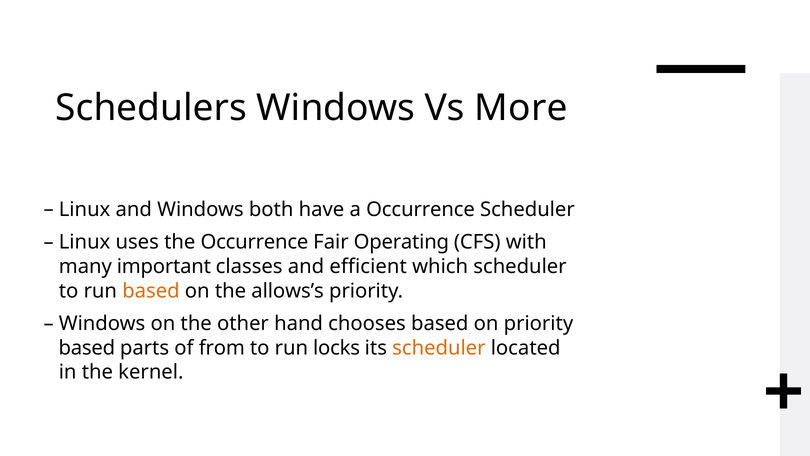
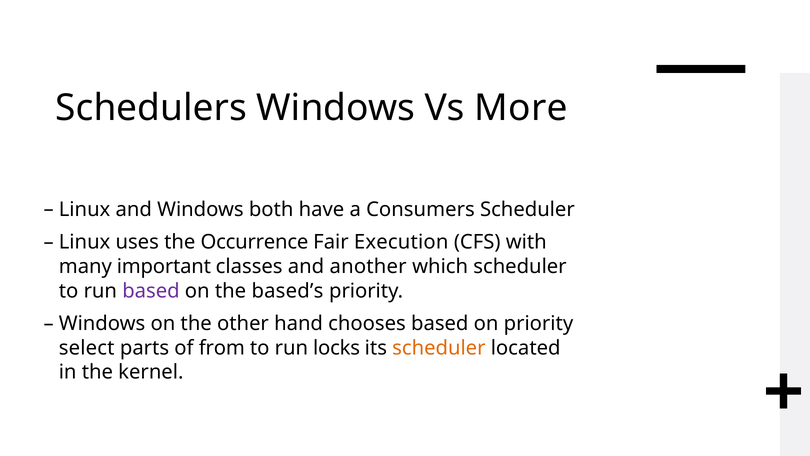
a Occurrence: Occurrence -> Consumers (420, 209)
Operating: Operating -> Execution (401, 242)
efficient: efficient -> another (368, 266)
based colour: orange -> purple (151, 291)
allows’s: allows’s -> based’s (287, 291)
based: based -> select (87, 348)
